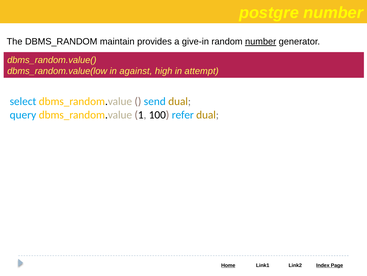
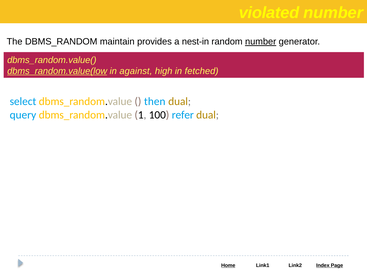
postgre: postgre -> violated (269, 13)
give-in: give-in -> nest-in (195, 42)
dbms_random.value(low underline: none -> present (57, 71)
attempt: attempt -> fetched (202, 71)
send: send -> then (155, 101)
